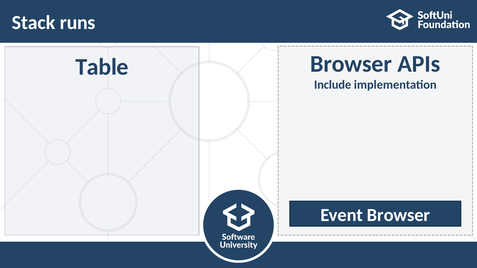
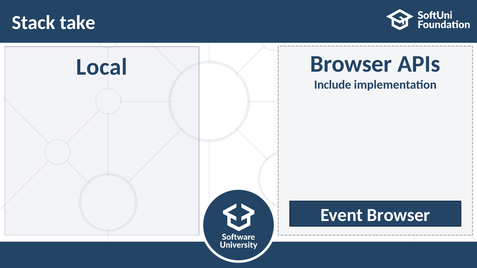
runs: runs -> take (78, 23)
Table: Table -> Local (102, 67)
